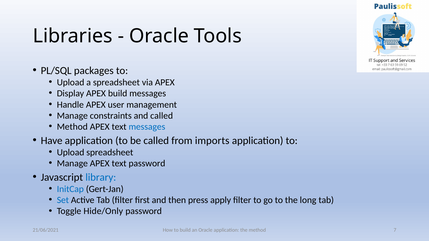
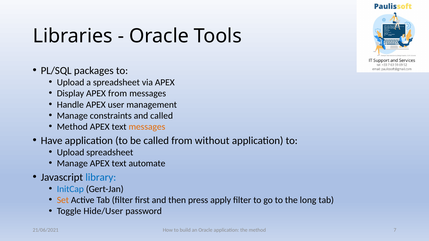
APEX build: build -> from (118, 94)
messages colour: blue -> orange (147, 127)
imports: imports -> without (212, 141)
text password: password -> automate (147, 164)
Set colour: blue -> orange (63, 200)
Hide/Only: Hide/Only -> Hide/User (103, 211)
